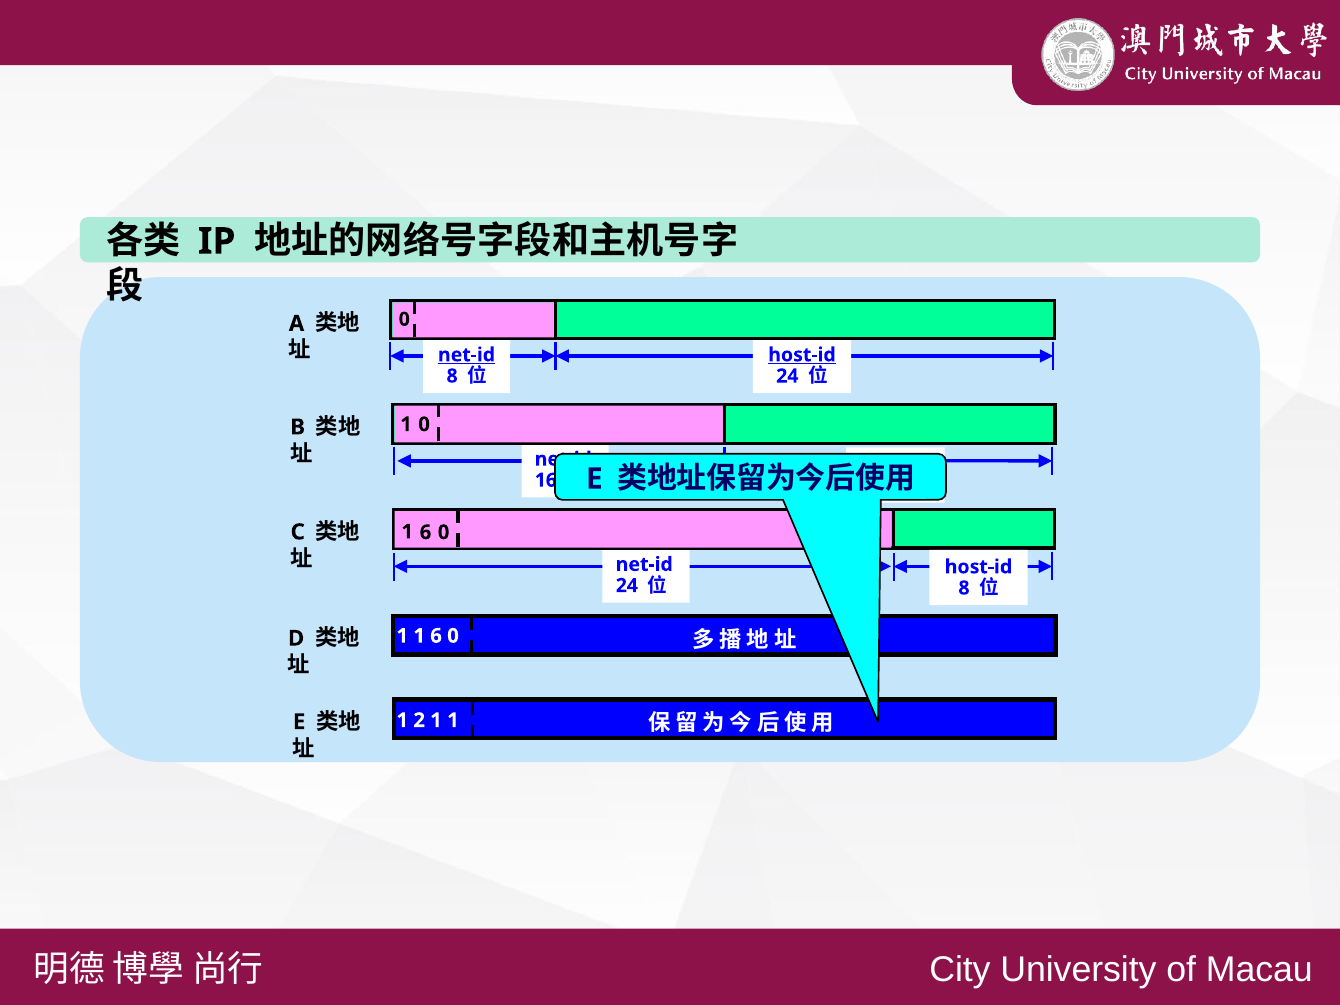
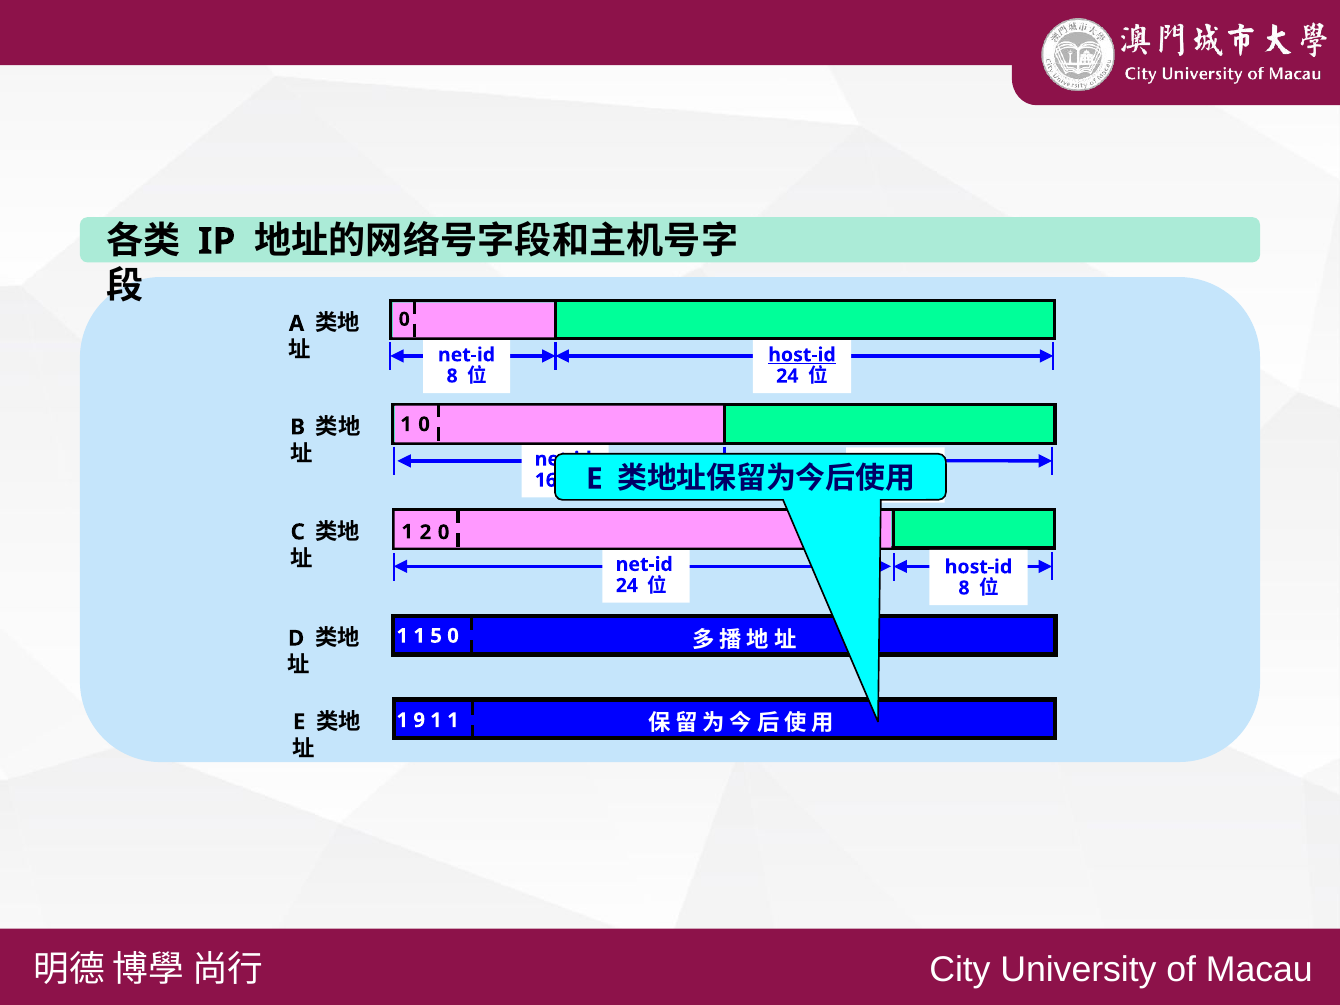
net-id underline: present -> none (467, 355)
6: 6 -> 2 (426, 532)
1 1 6: 6 -> 5 (436, 636)
2: 2 -> 9 (419, 720)
